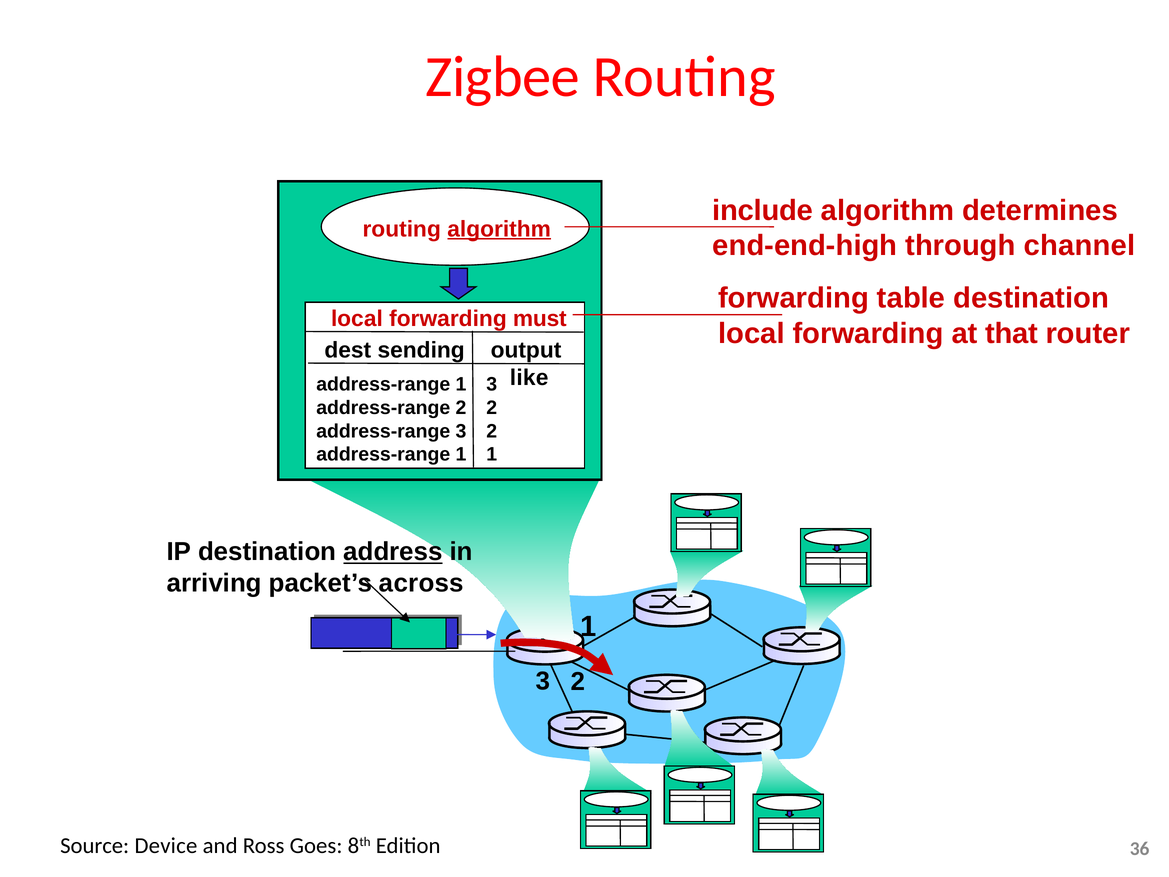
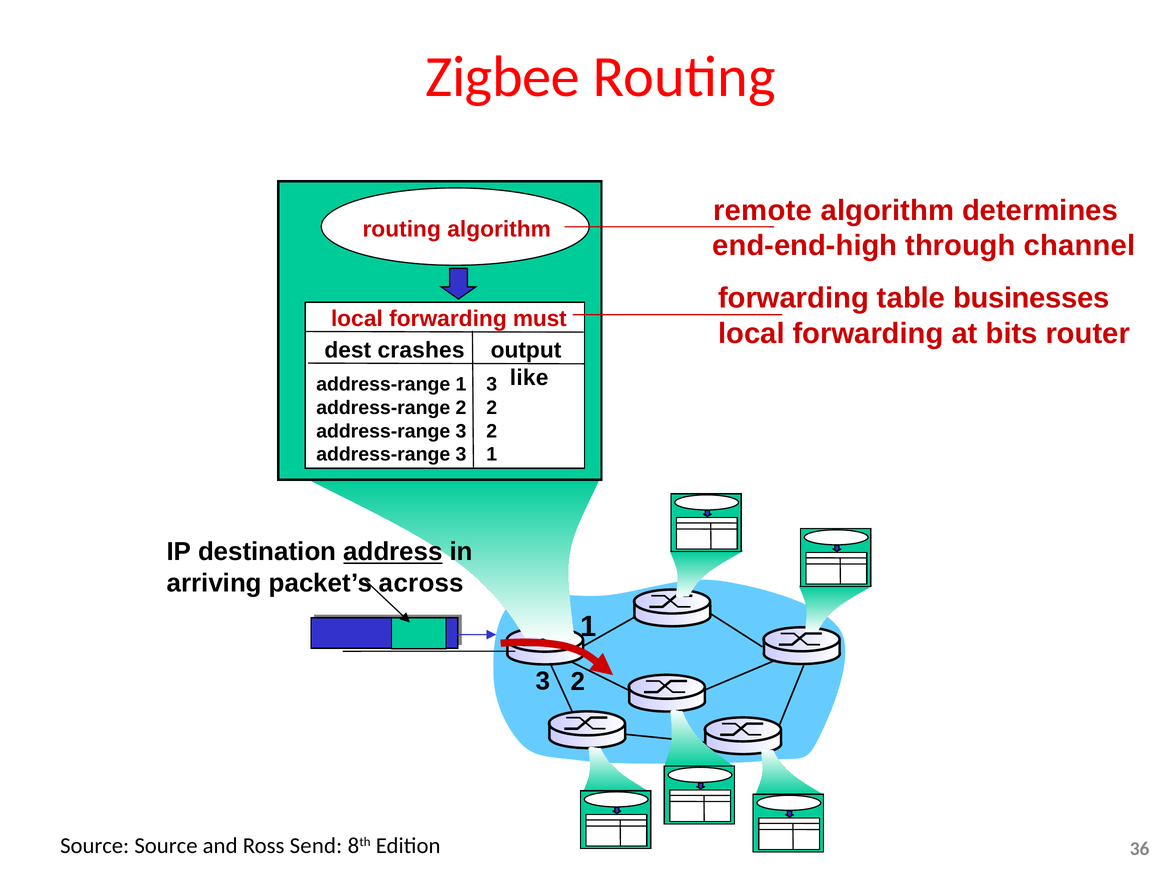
include: include -> remote (762, 210)
algorithm underline: present -> none (499, 229)
table destination: destination -> businesses (1031, 298)
that: that -> bits (1012, 333)
sending: sending -> crashes (421, 350)
1: 1 -> 3 (461, 454)
Source Device: Device -> Source (166, 846)
Goes: Goes -> Send (316, 846)
